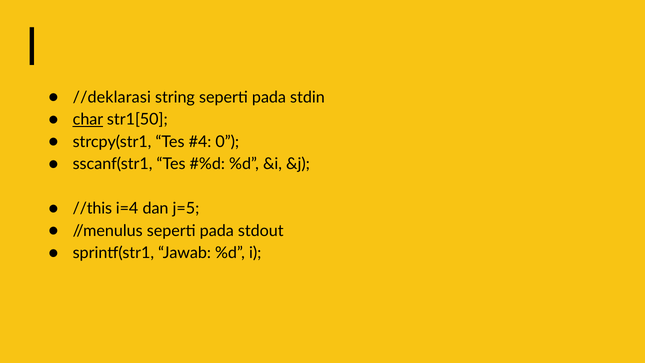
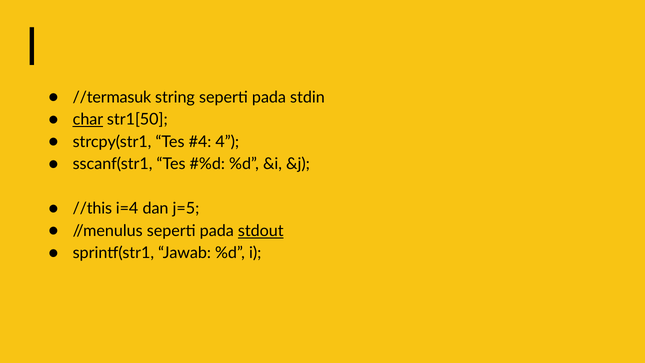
//deklarasi: //deklarasi -> //termasuk (112, 97)
0: 0 -> 4 (227, 142)
stdout underline: none -> present (261, 231)
